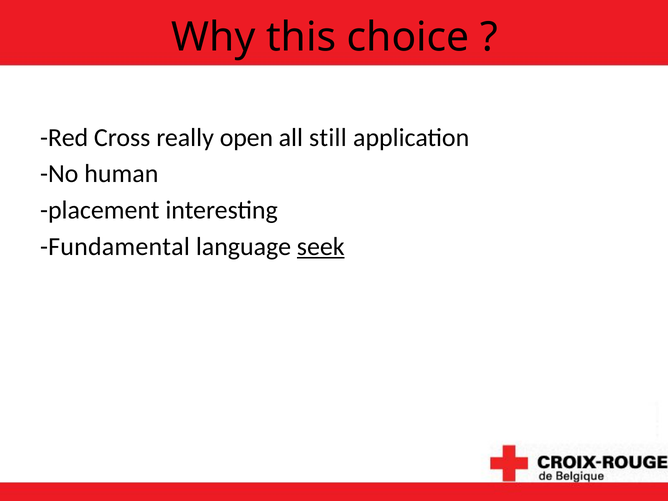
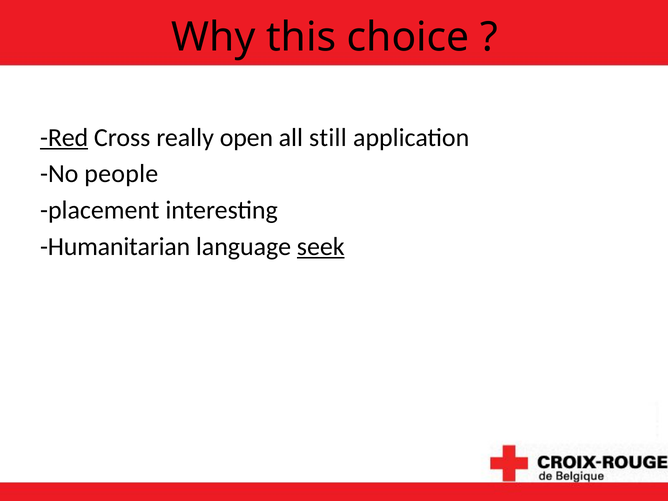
Red underline: none -> present (64, 138)
human: human -> people (121, 174)
Fundamental: Fundamental -> Humanitarian (115, 247)
